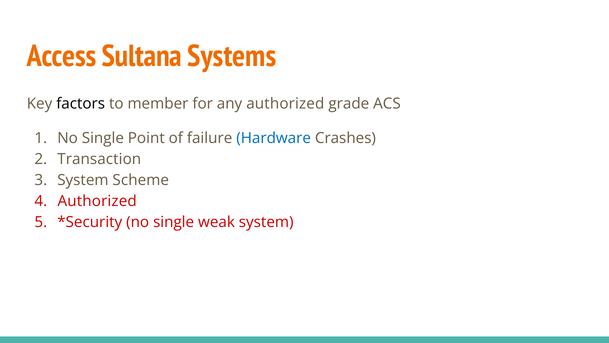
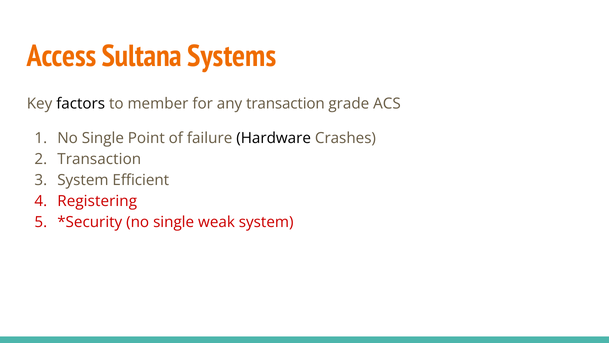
any authorized: authorized -> transaction (285, 103)
Hardware colour: blue -> black (274, 138)
Scheme: Scheme -> Efficient (141, 180)
Authorized: Authorized -> Registering (97, 201)
